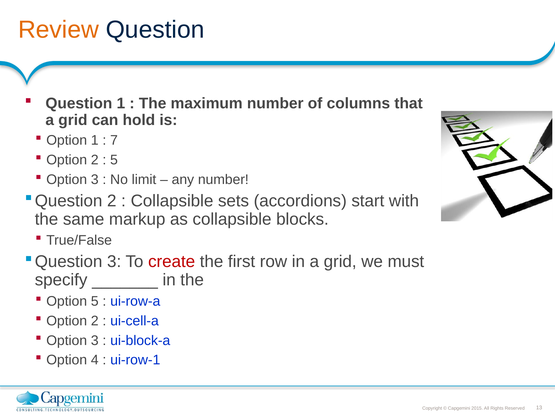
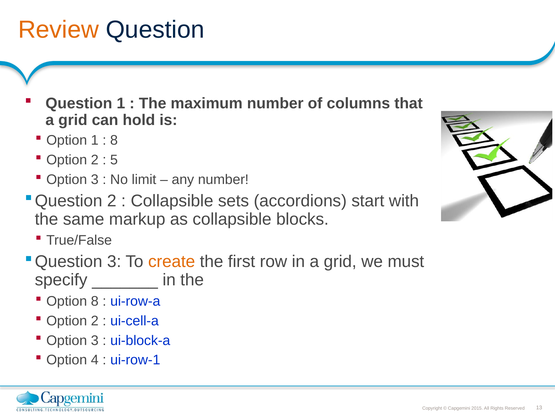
7: 7 -> 8 (114, 140)
create colour: red -> orange (172, 262)
Option 5: 5 -> 8 (95, 301)
